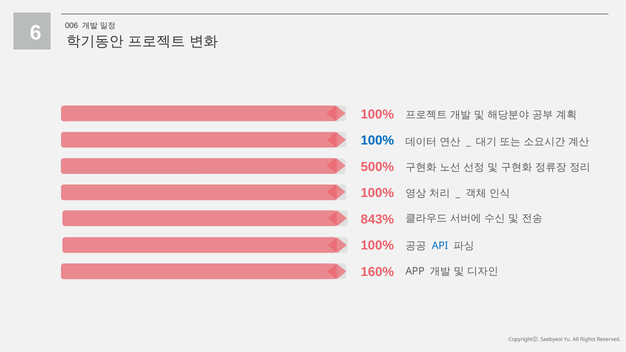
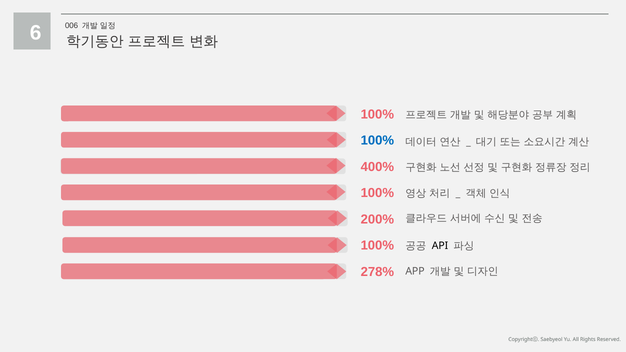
500%: 500% -> 400% (377, 167)
843%: 843% -> 200% (377, 219)
API colour: blue -> black (440, 246)
160%: 160% -> 278% (377, 272)
